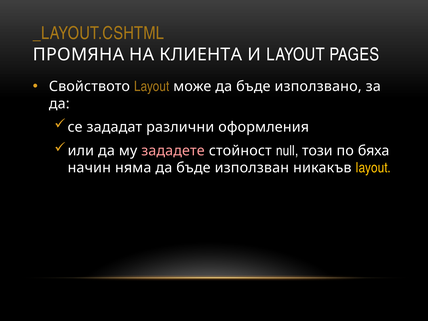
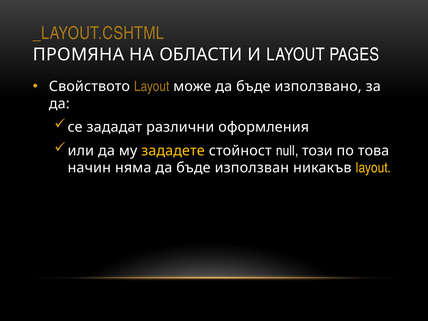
КЛИЕНТА: КЛИЕНТА -> ОБЛАСТИ (201, 55)
зададете colour: pink -> yellow (173, 151)
бяха: бяха -> това (374, 151)
